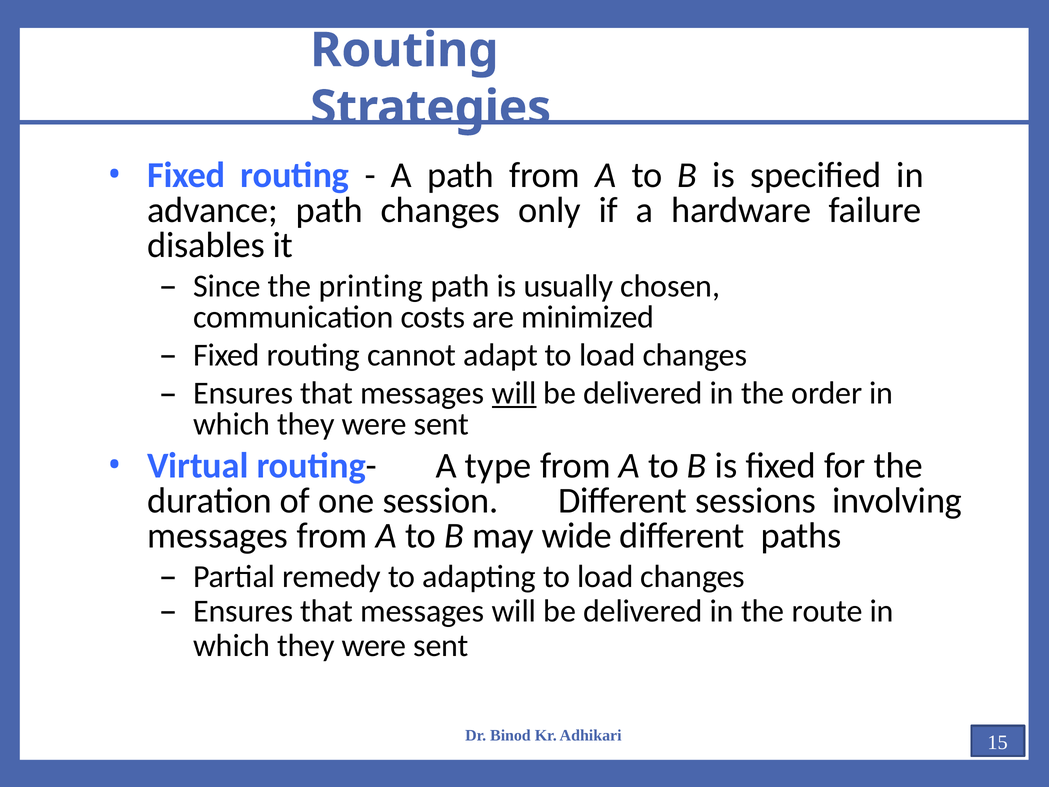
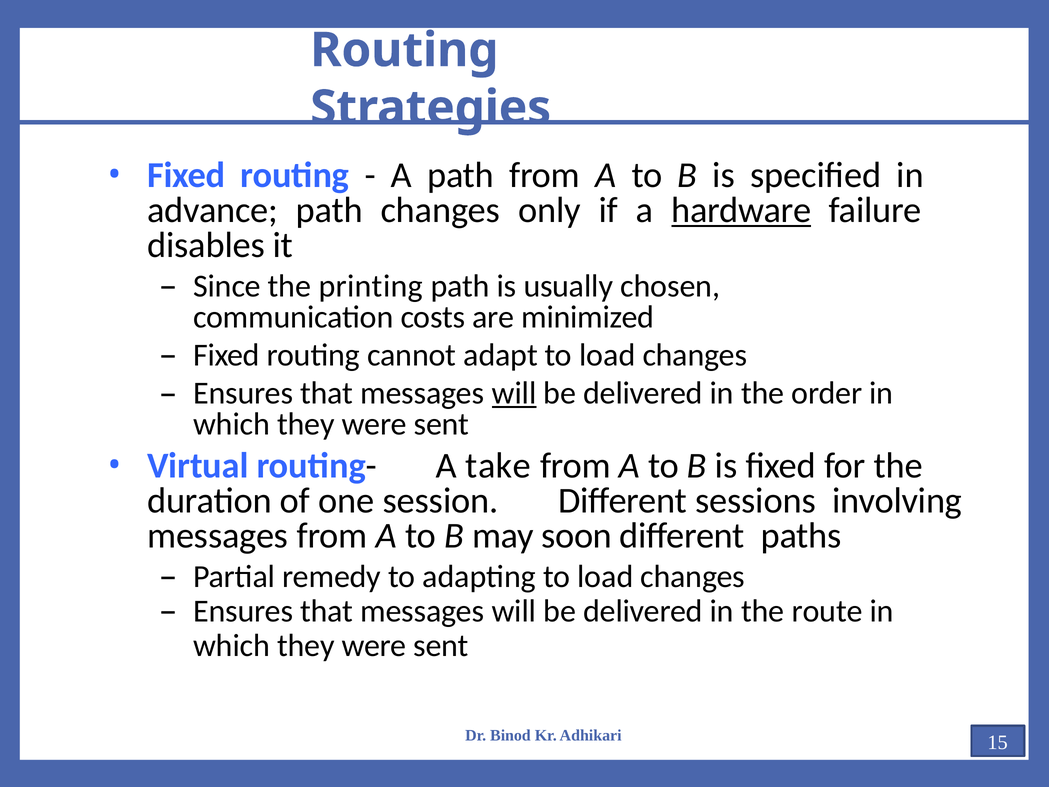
hardware underline: none -> present (741, 210)
type: type -> take (498, 466)
wide: wide -> soon (577, 536)
